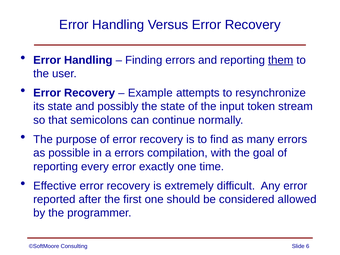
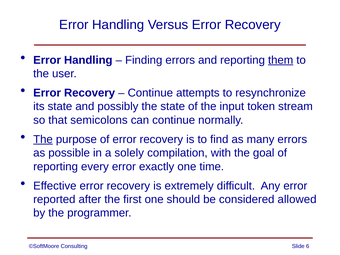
Example: Example -> Continue (150, 93)
The underline: none -> present (43, 139)
a errors: errors -> solely (129, 153)
